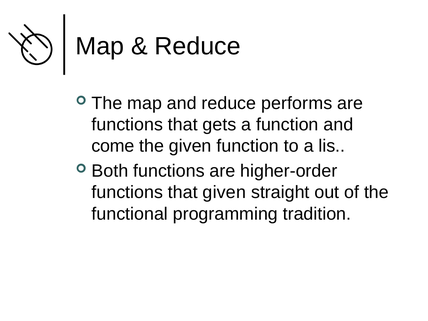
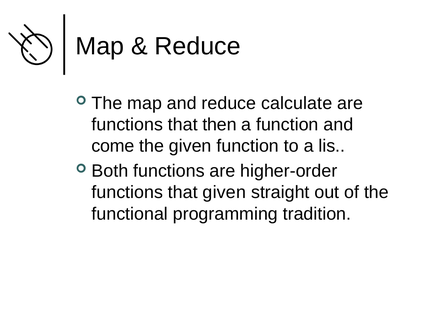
performs: performs -> calculate (297, 103)
gets: gets -> then (220, 125)
